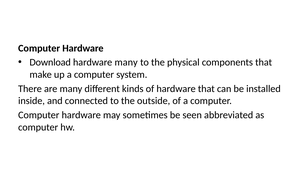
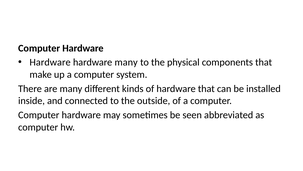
Download: Download -> Hardware (50, 62)
